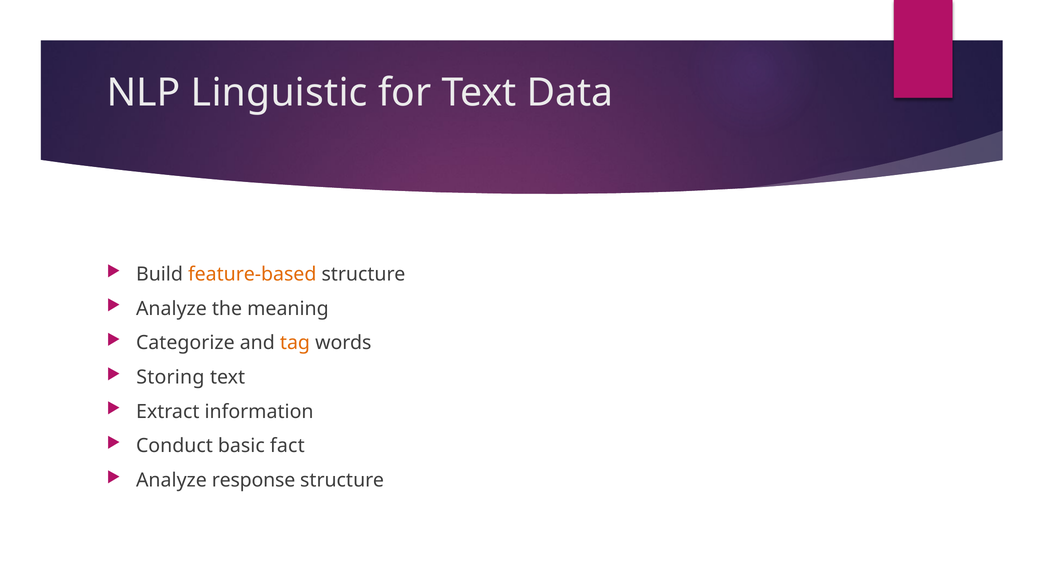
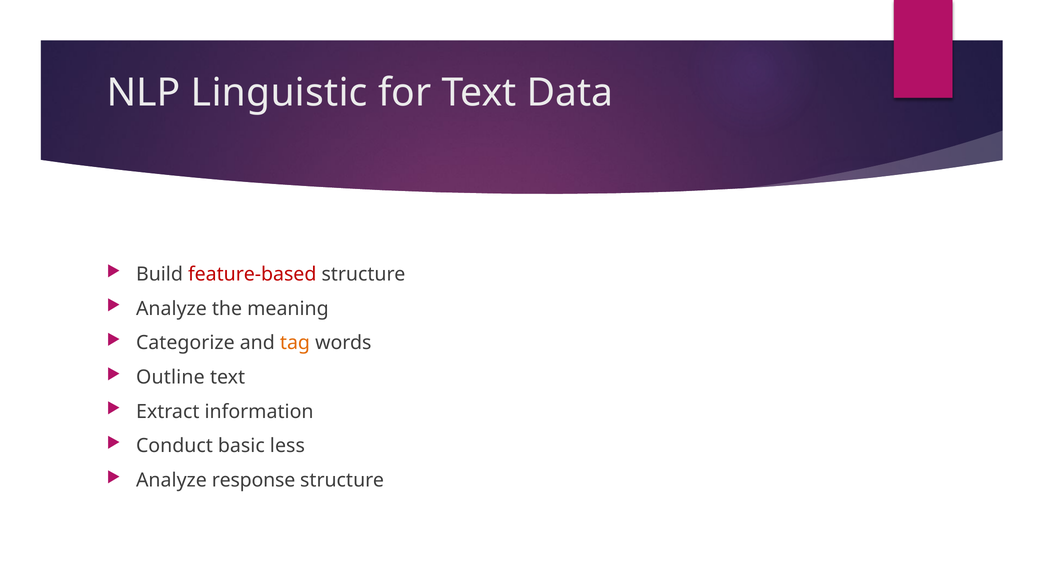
feature-based colour: orange -> red (252, 274)
Storing: Storing -> Outline (170, 377)
fact: fact -> less (287, 446)
